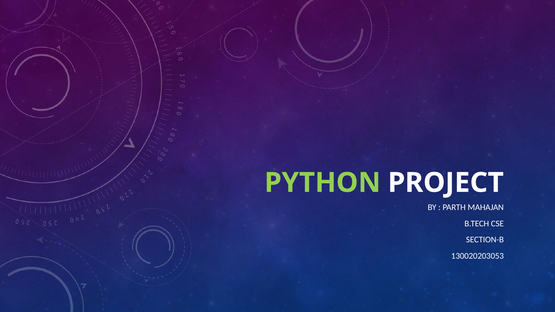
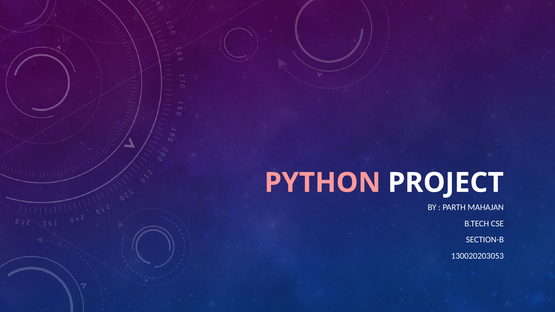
PYTHON colour: light green -> pink (323, 183)
